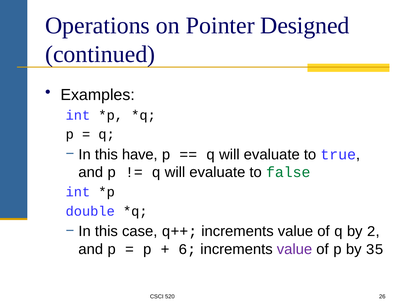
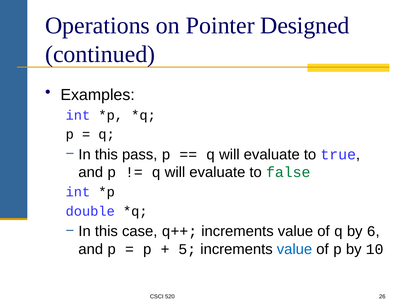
have: have -> pass (140, 154)
2: 2 -> 6 (371, 231)
6: 6 -> 5 (187, 249)
value colour: purple -> blue (294, 249)
35: 35 -> 10 (375, 249)
